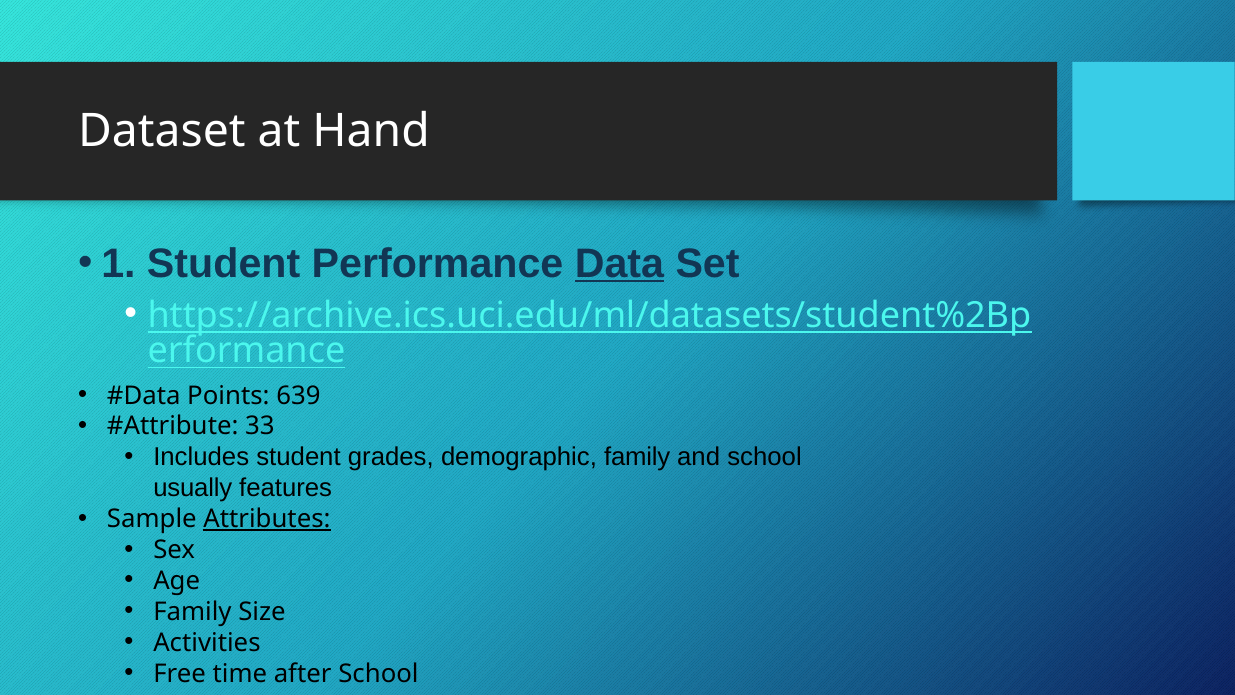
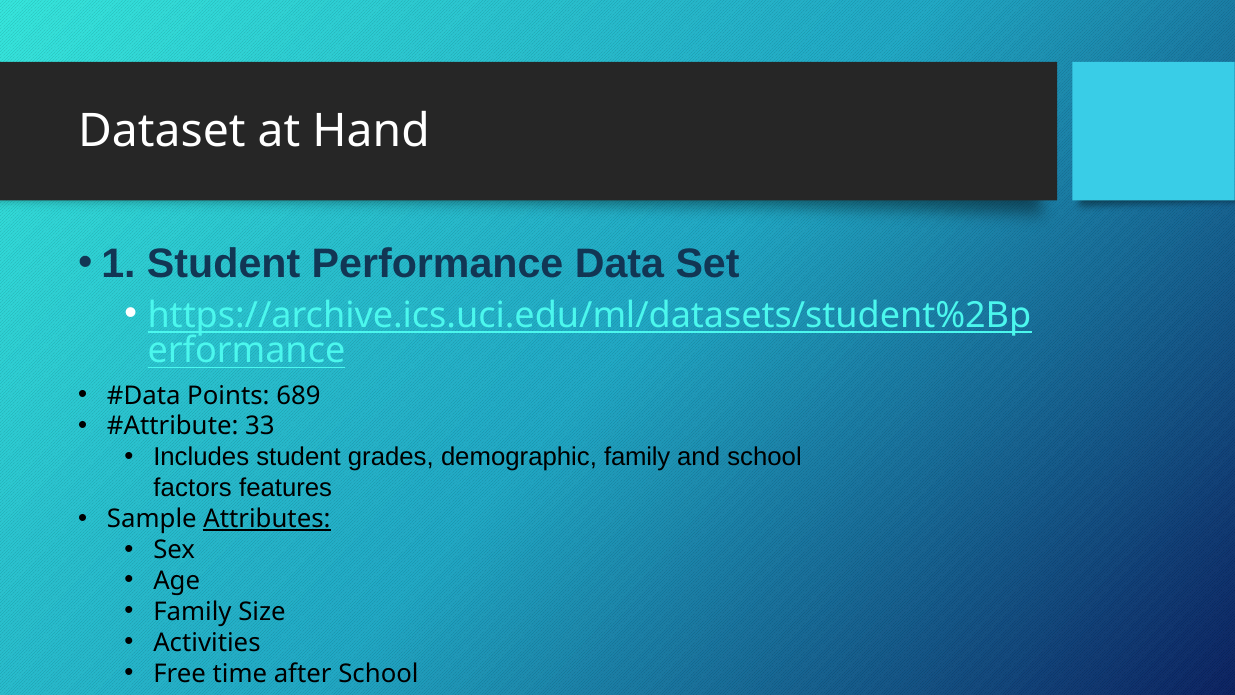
Data underline: present -> none (619, 263)
639: 639 -> 689 (298, 395)
usually: usually -> factors (193, 488)
